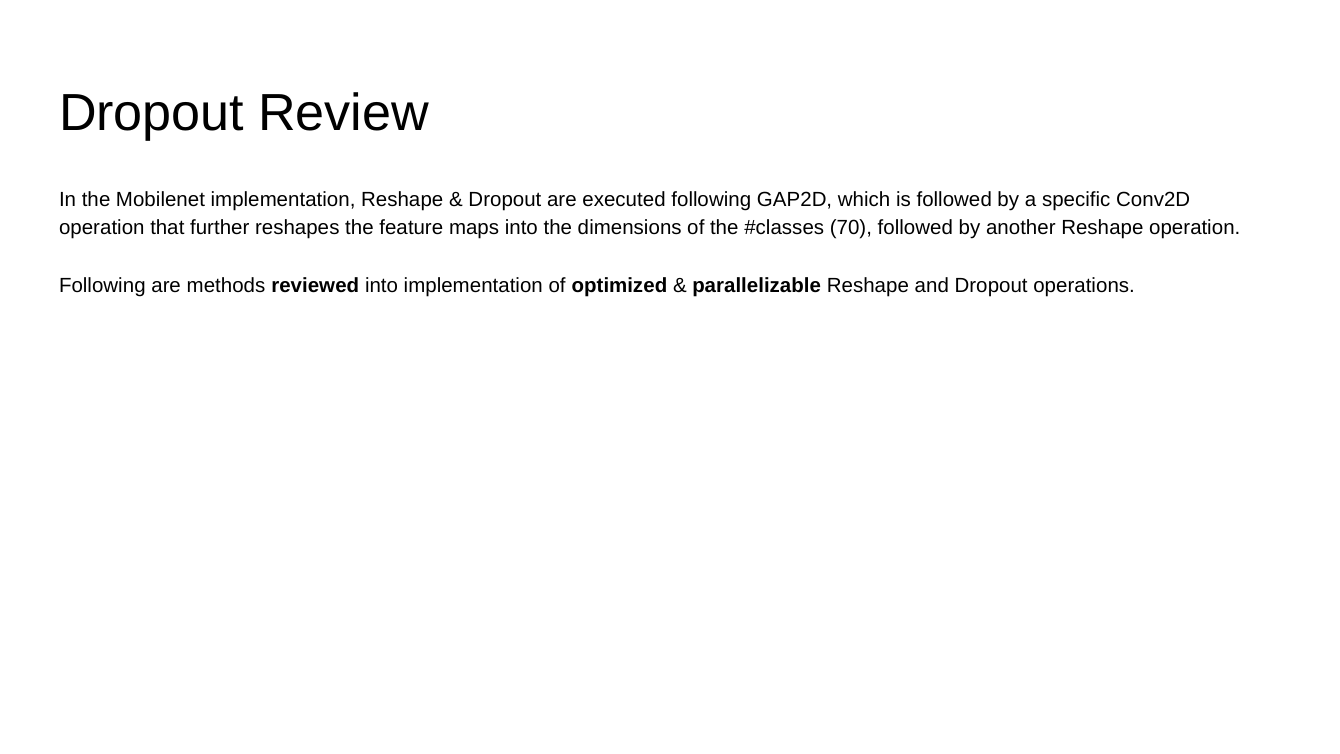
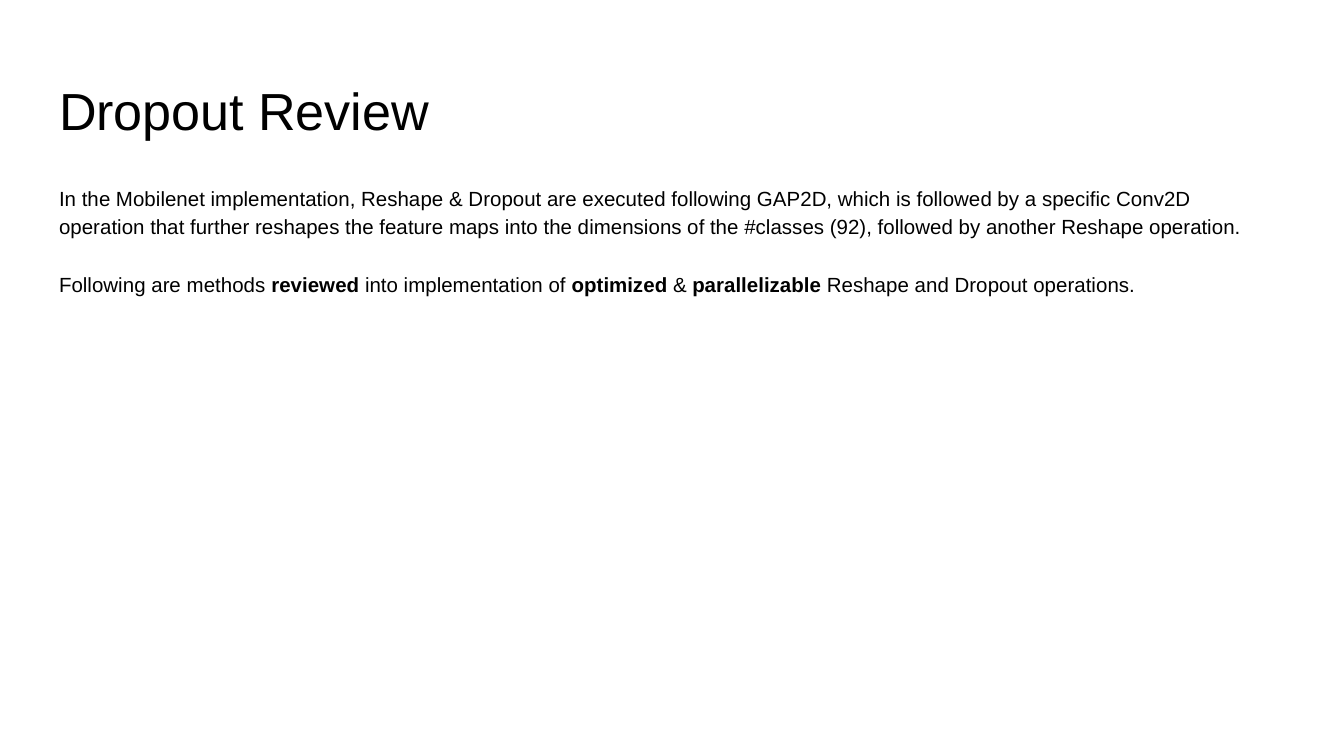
70: 70 -> 92 (851, 228)
